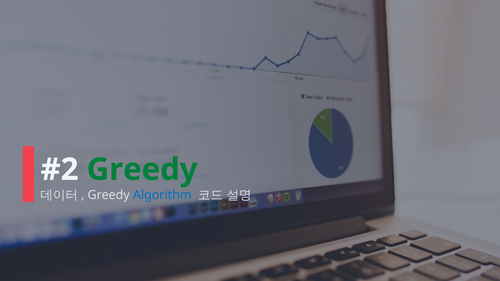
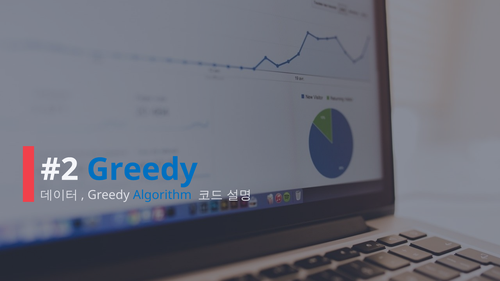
Greedy colour: green -> blue (142, 170)
